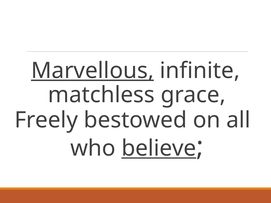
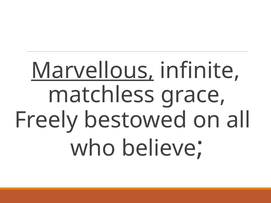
believe underline: present -> none (159, 148)
